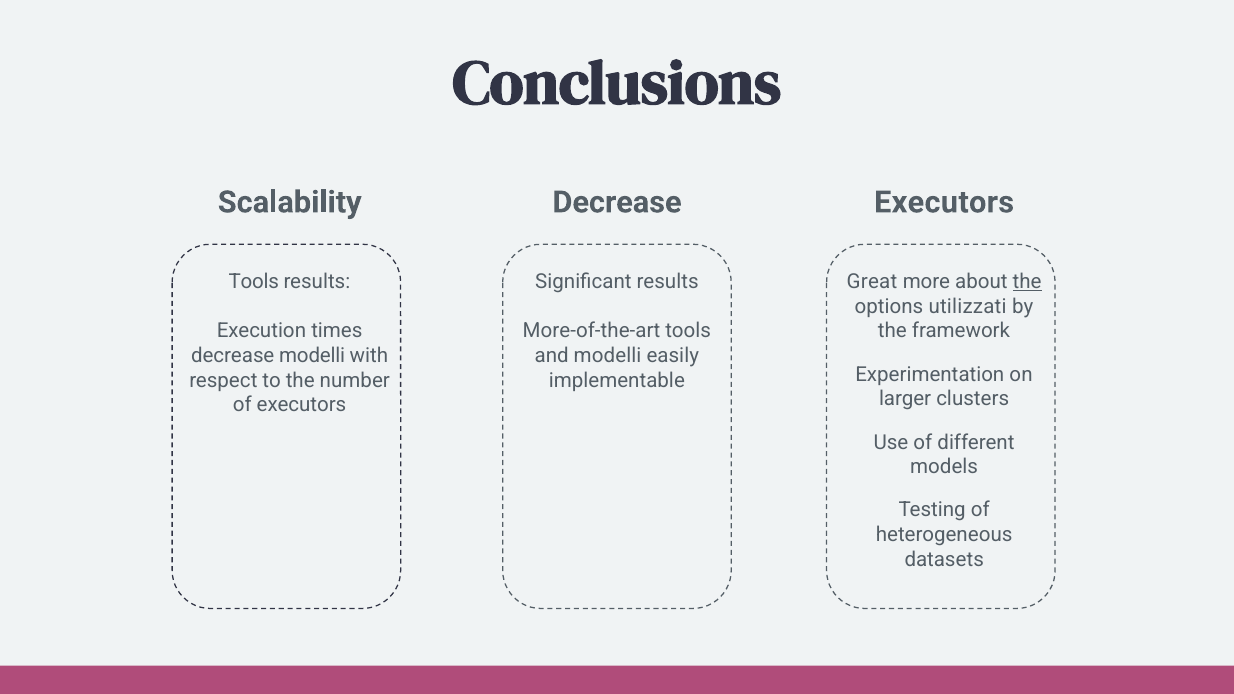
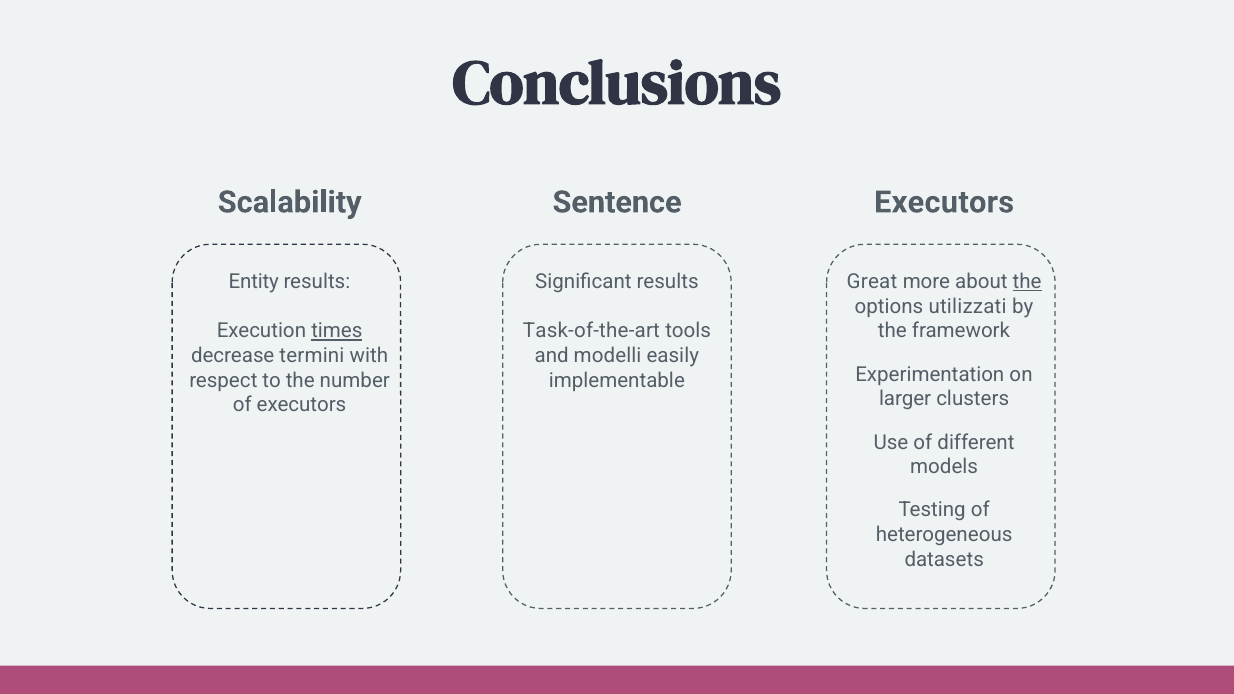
Scalability Decrease: Decrease -> Sentence (617, 202)
Tools: Tools -> Entity (254, 282)
times underline: none -> present (337, 331)
More-of-the-art: More-of-the-art -> Task-of-the-art (591, 331)
decrease modelli: modelli -> termini (312, 356)
